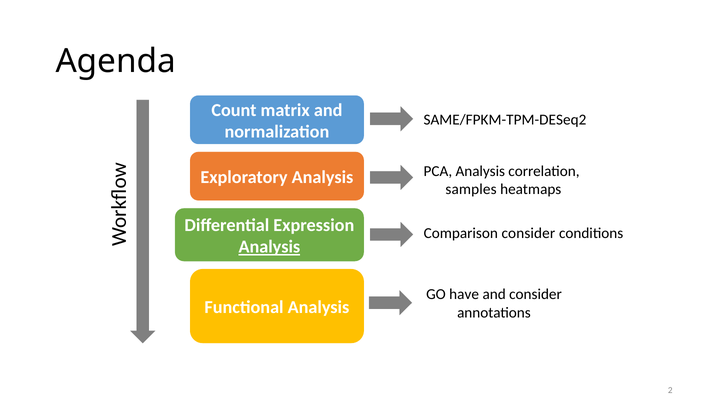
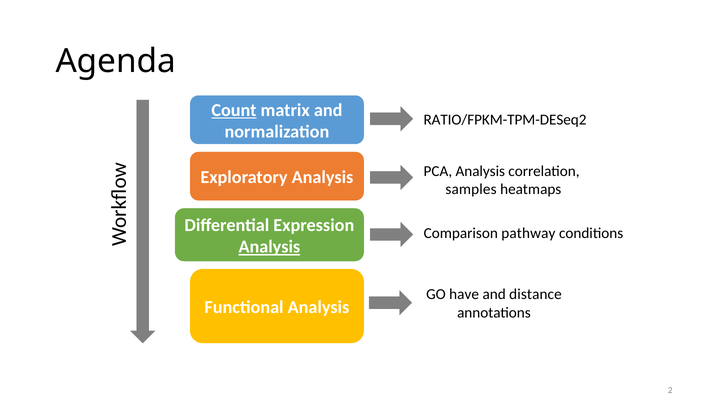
Count underline: none -> present (234, 110)
SAME/FPKM-TPM-DESeq2: SAME/FPKM-TPM-DESeq2 -> RATIO/FPKM-TPM-DESeq2 (505, 120)
Comparison consider: consider -> pathway (528, 233)
and consider: consider -> distance (535, 295)
